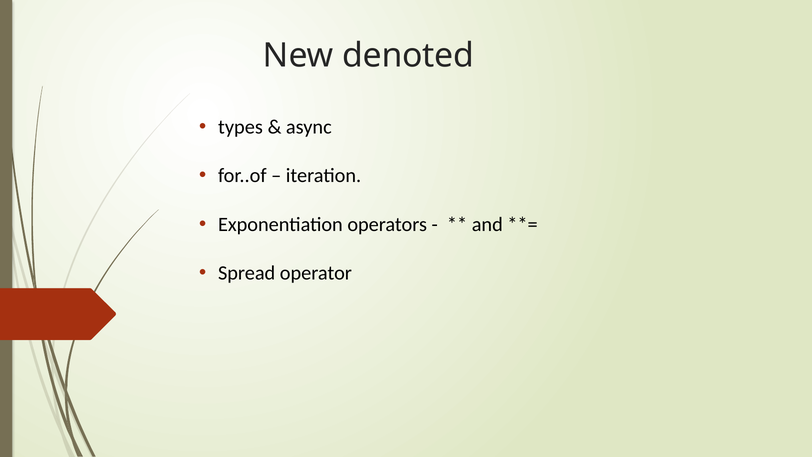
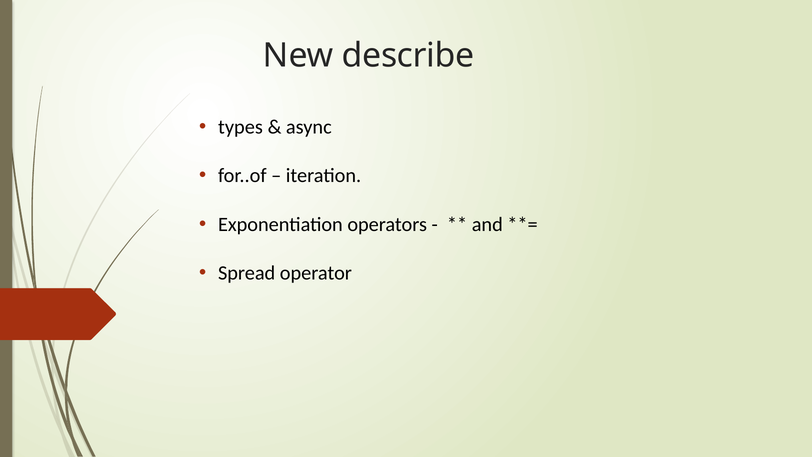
denoted: denoted -> describe (408, 55)
